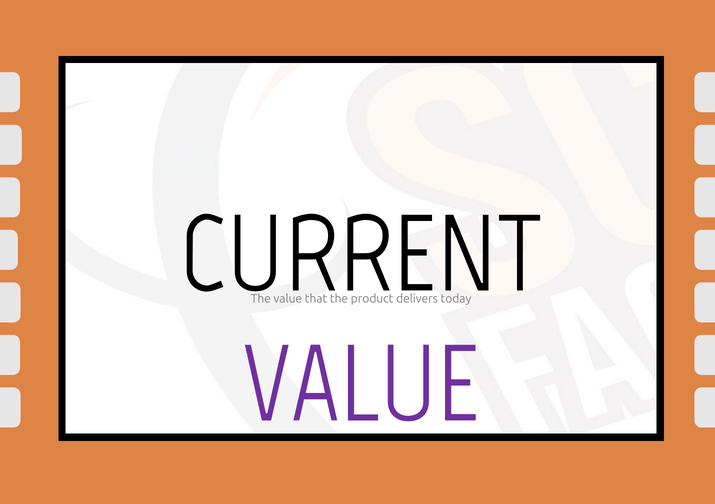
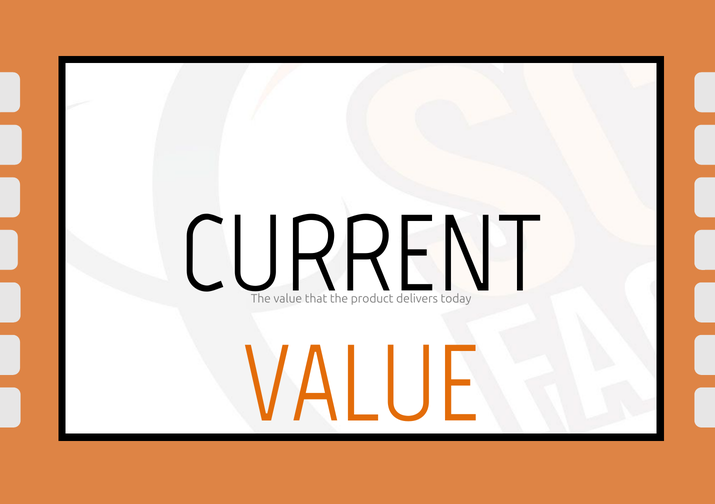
VALUE colour: purple -> orange (361, 385)
